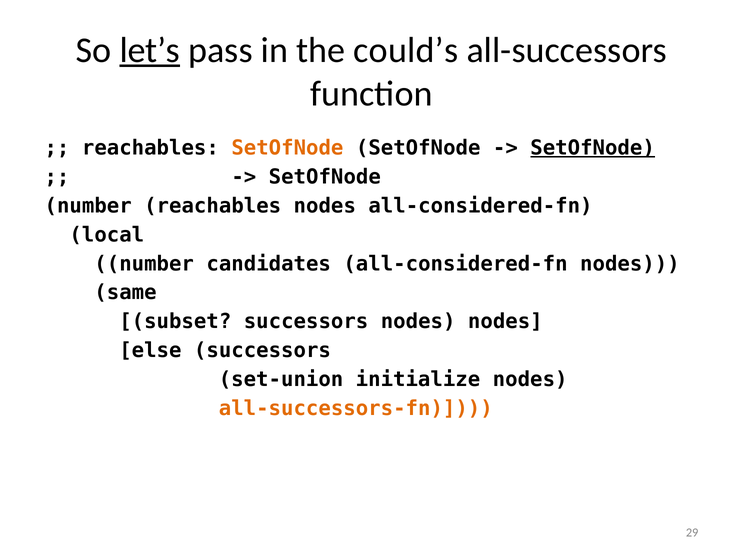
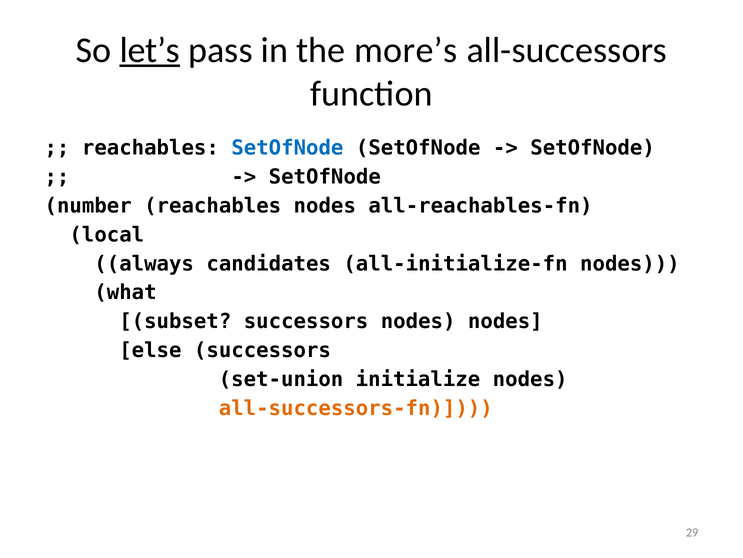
could’s: could’s -> more’s (406, 50)
SetOfNode colour: orange -> blue (287, 148)
SetOfNode underline: present -> none (593, 148)
nodes all-considered-fn: all-considered-fn -> all-reachables-fn (480, 205)
number: number -> always (144, 263)
candidates all-considered-fn: all-considered-fn -> all-initialize-fn (456, 263)
same: same -> what (125, 292)
